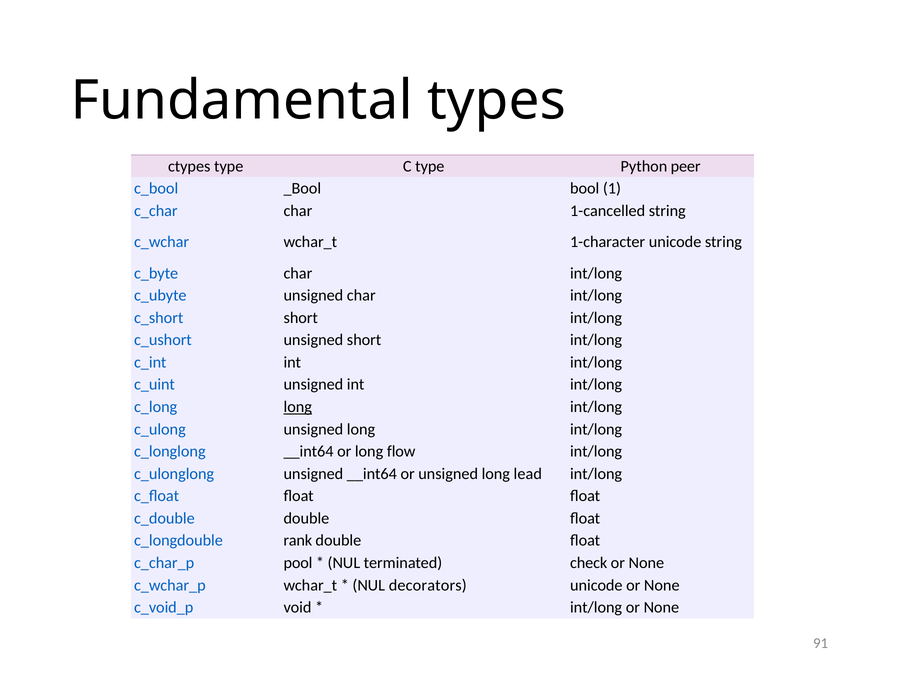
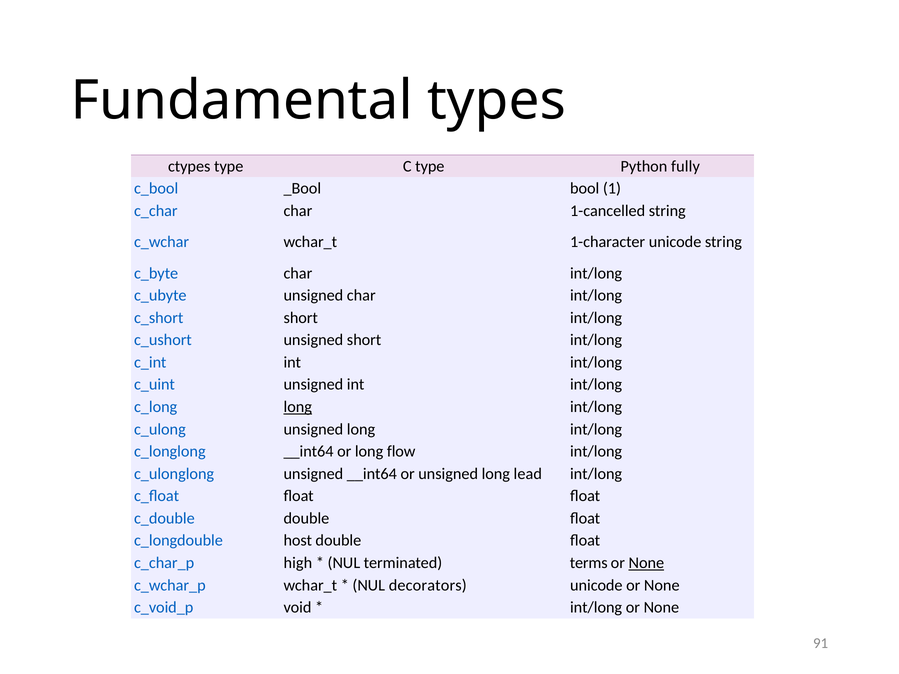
peer: peer -> fully (685, 166)
rank: rank -> host (298, 541)
pool: pool -> high (298, 563)
check: check -> terms (589, 563)
None underline: none -> present (646, 563)
